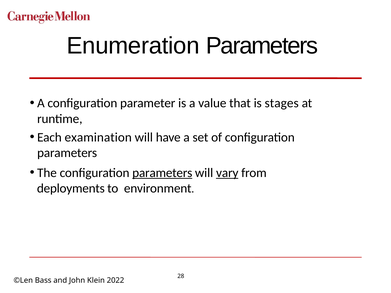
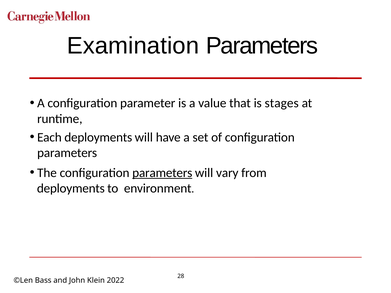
Enumeration: Enumeration -> Examination (133, 46)
Each examination: examination -> deployments (98, 137)
vary underline: present -> none (227, 173)
